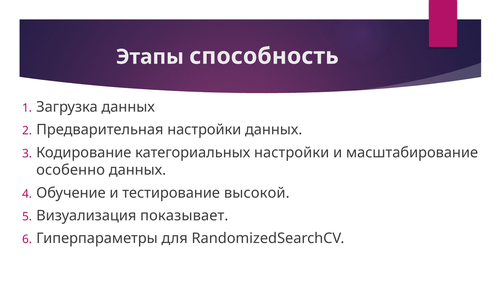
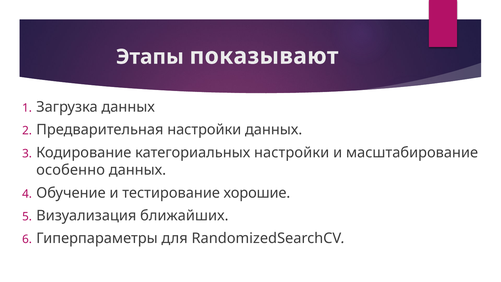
способность: способность -> показывают (264, 56)
высокой: высокой -> хорошие (257, 193)
показывает: показывает -> ближайших (184, 216)
